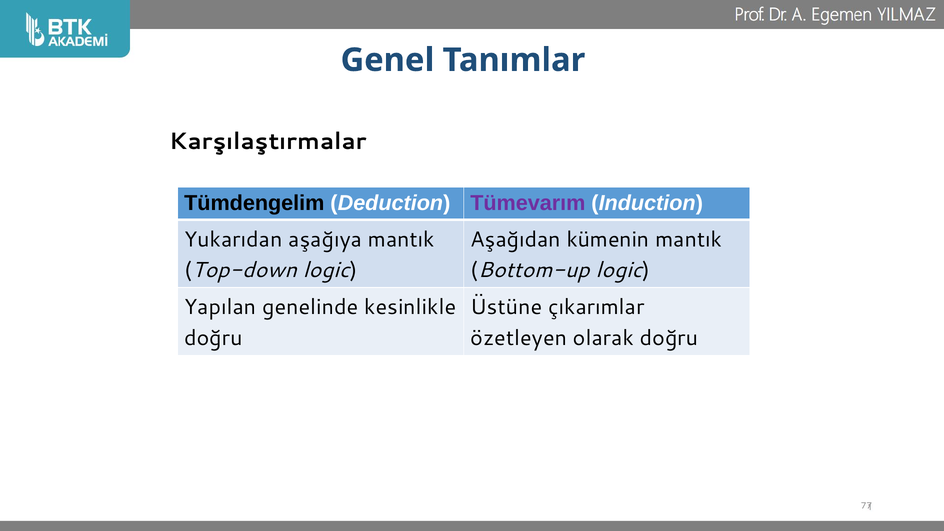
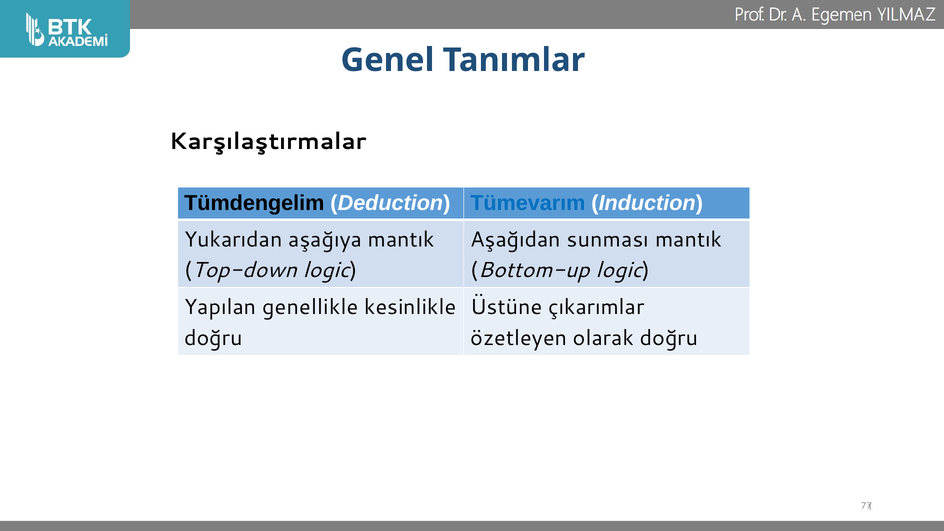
Tümevarım colour: purple -> blue (528, 203)
kümenin: kümenin -> sunması (608, 240)
genelinde: genelinde -> genellikle (310, 307)
